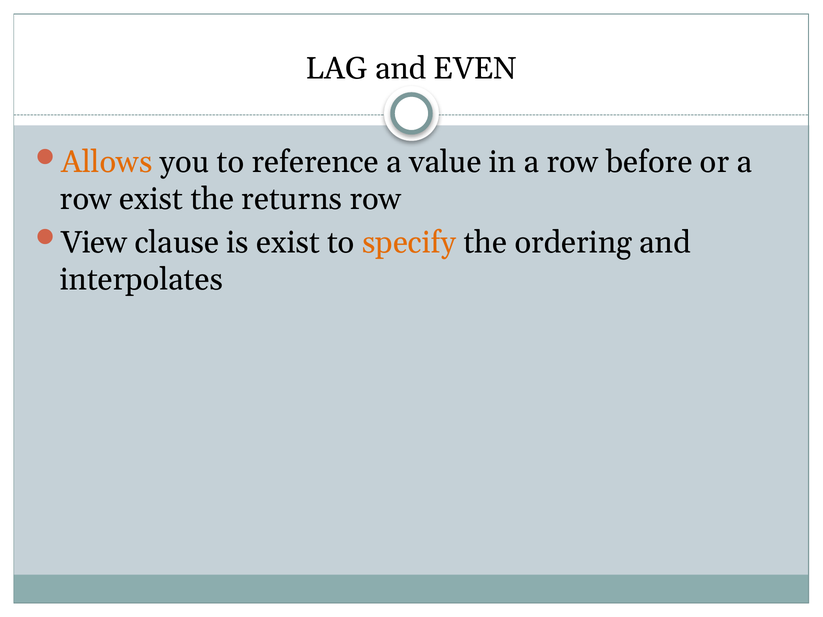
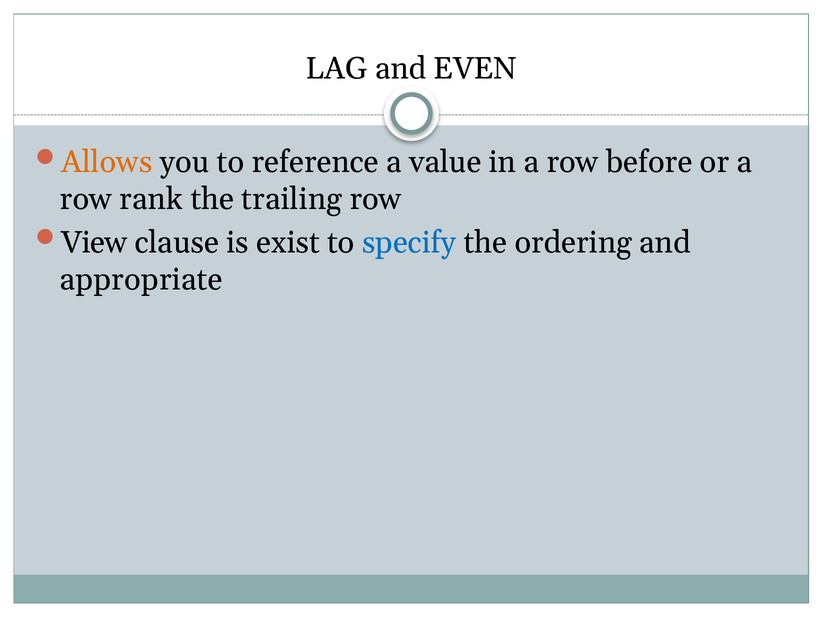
row exist: exist -> rank (151, 199)
returns: returns -> trailing (292, 199)
specify colour: orange -> blue (409, 243)
interpolates: interpolates -> appropriate (141, 280)
